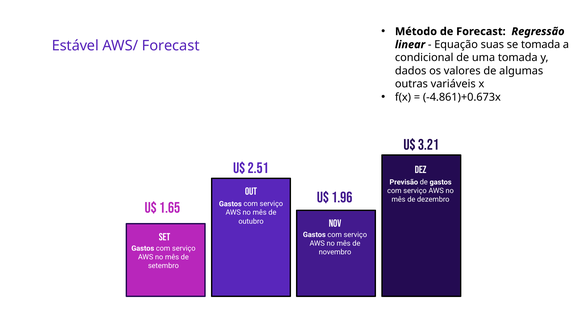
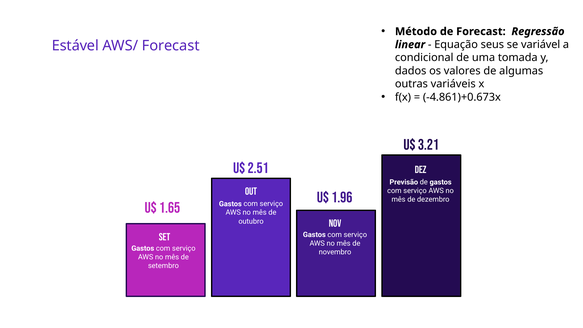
suas: suas -> seus (492, 45)
se tomada: tomada -> variável (541, 45)
